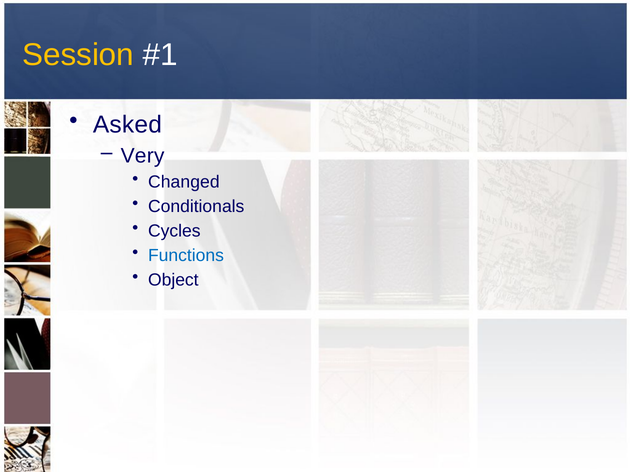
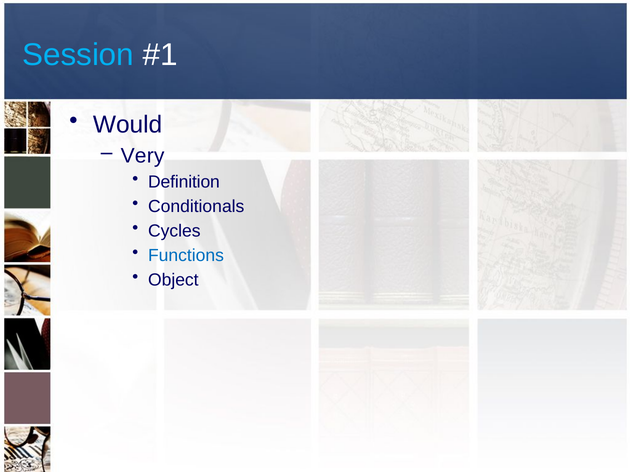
Session colour: yellow -> light blue (78, 55)
Asked: Asked -> Would (128, 125)
Changed: Changed -> Definition (184, 182)
